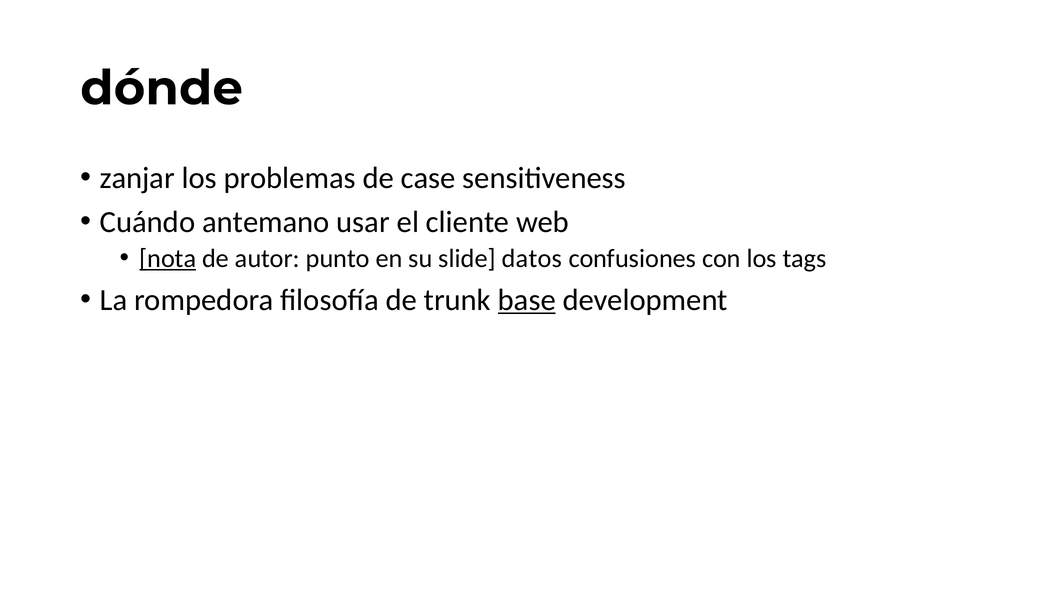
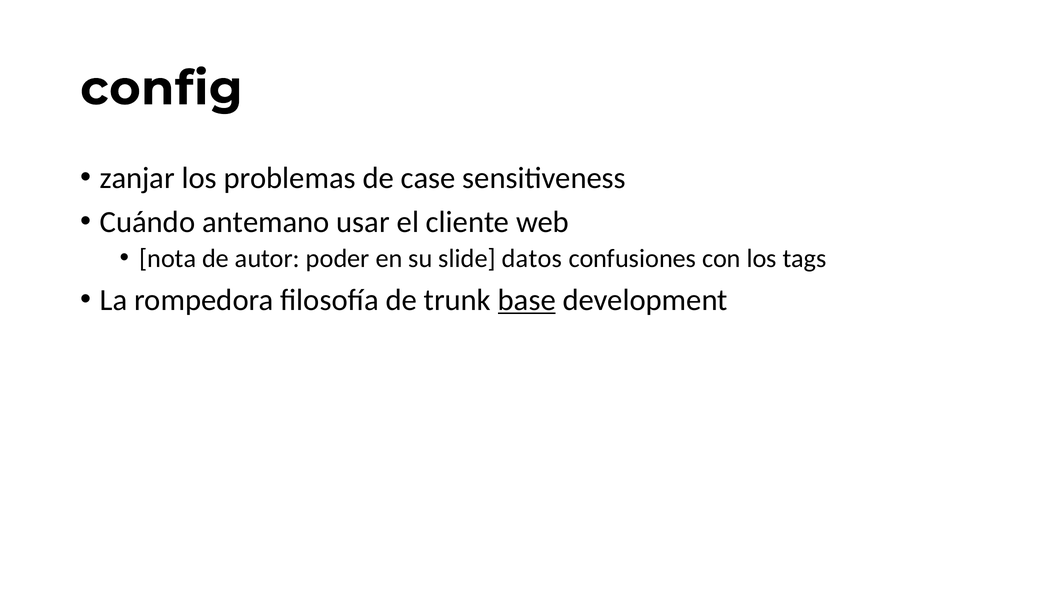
dónde: dónde -> config (161, 88)
nota underline: present -> none (168, 258)
punto: punto -> poder (338, 258)
